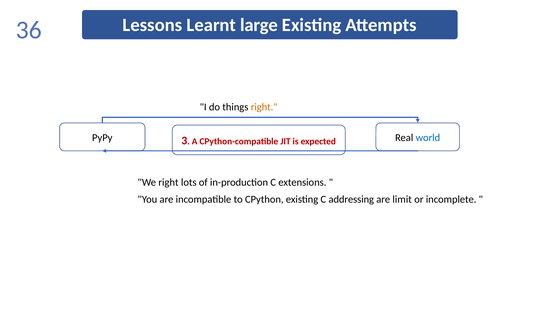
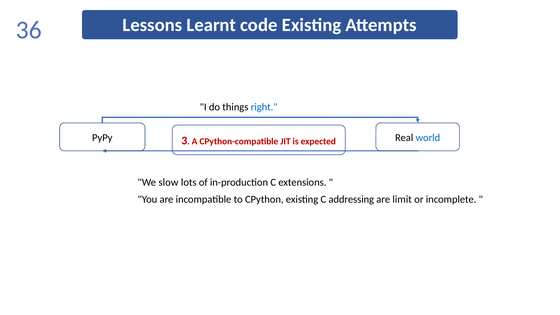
large: large -> code (259, 25)
right colour: orange -> blue (264, 107)
We right: right -> slow (168, 182)
